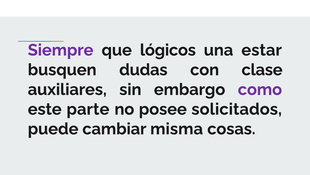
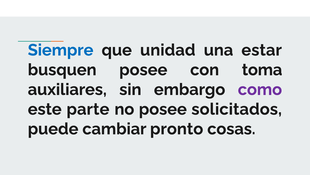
Siempre colour: purple -> blue (61, 50)
lógicos: lógicos -> unidad (168, 50)
busquen dudas: dudas -> posee (143, 70)
clase: clase -> toma (262, 70)
misma: misma -> pronto (177, 128)
